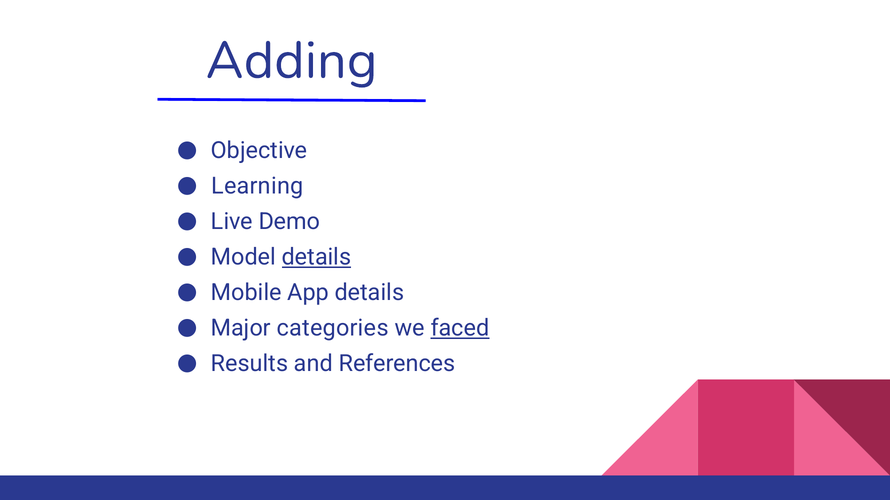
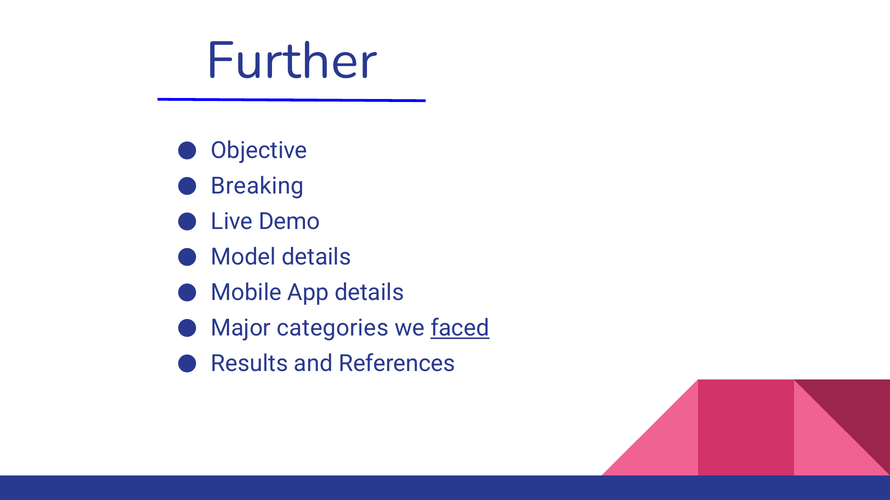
Adding: Adding -> Further (291, 61)
Learning: Learning -> Breaking (257, 186)
details underline: present -> none (316, 257)
